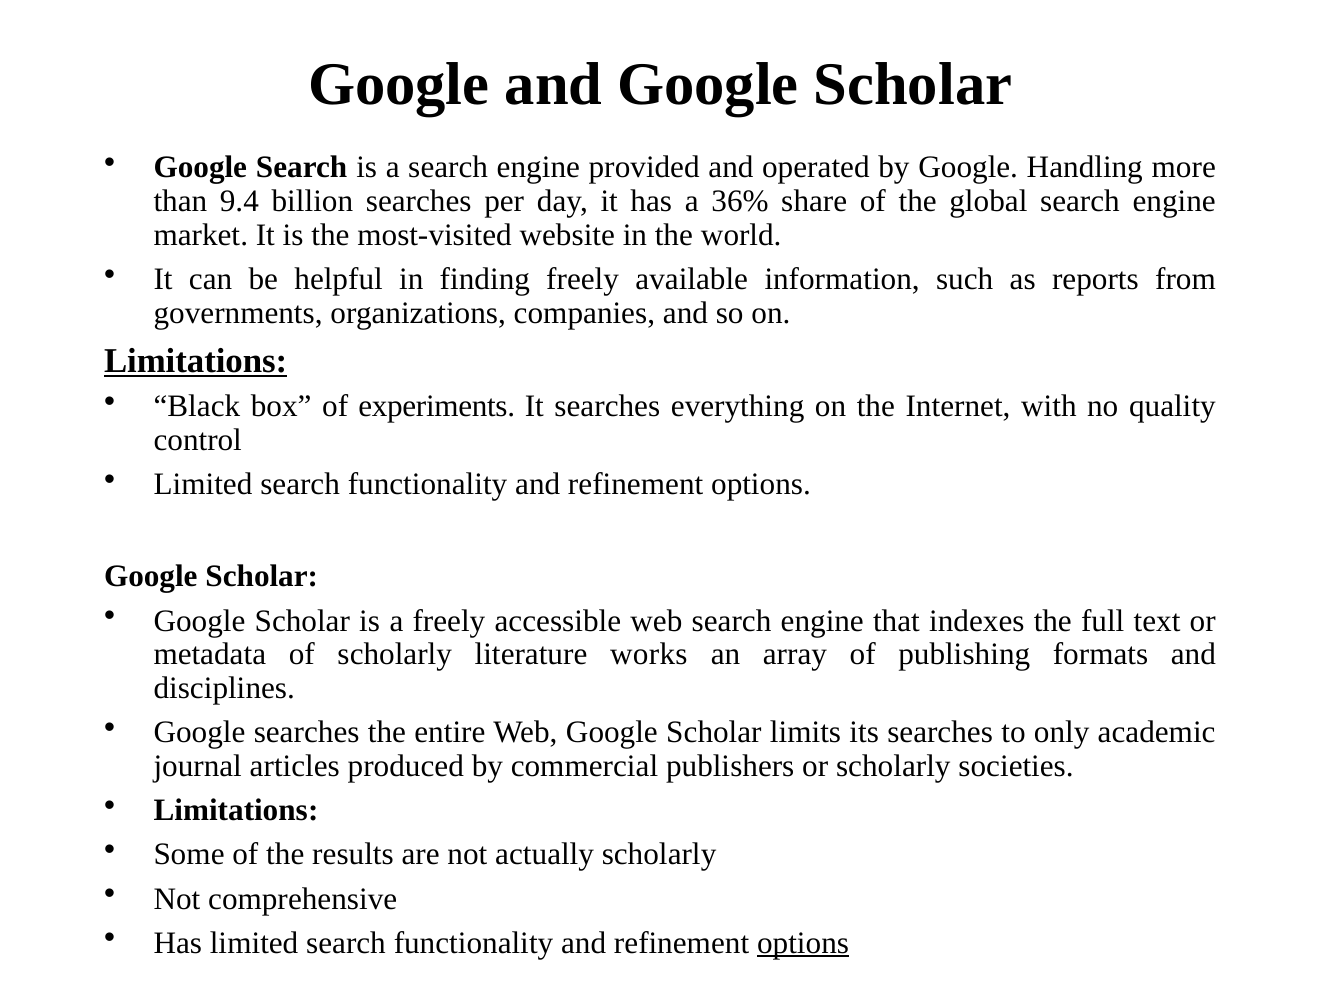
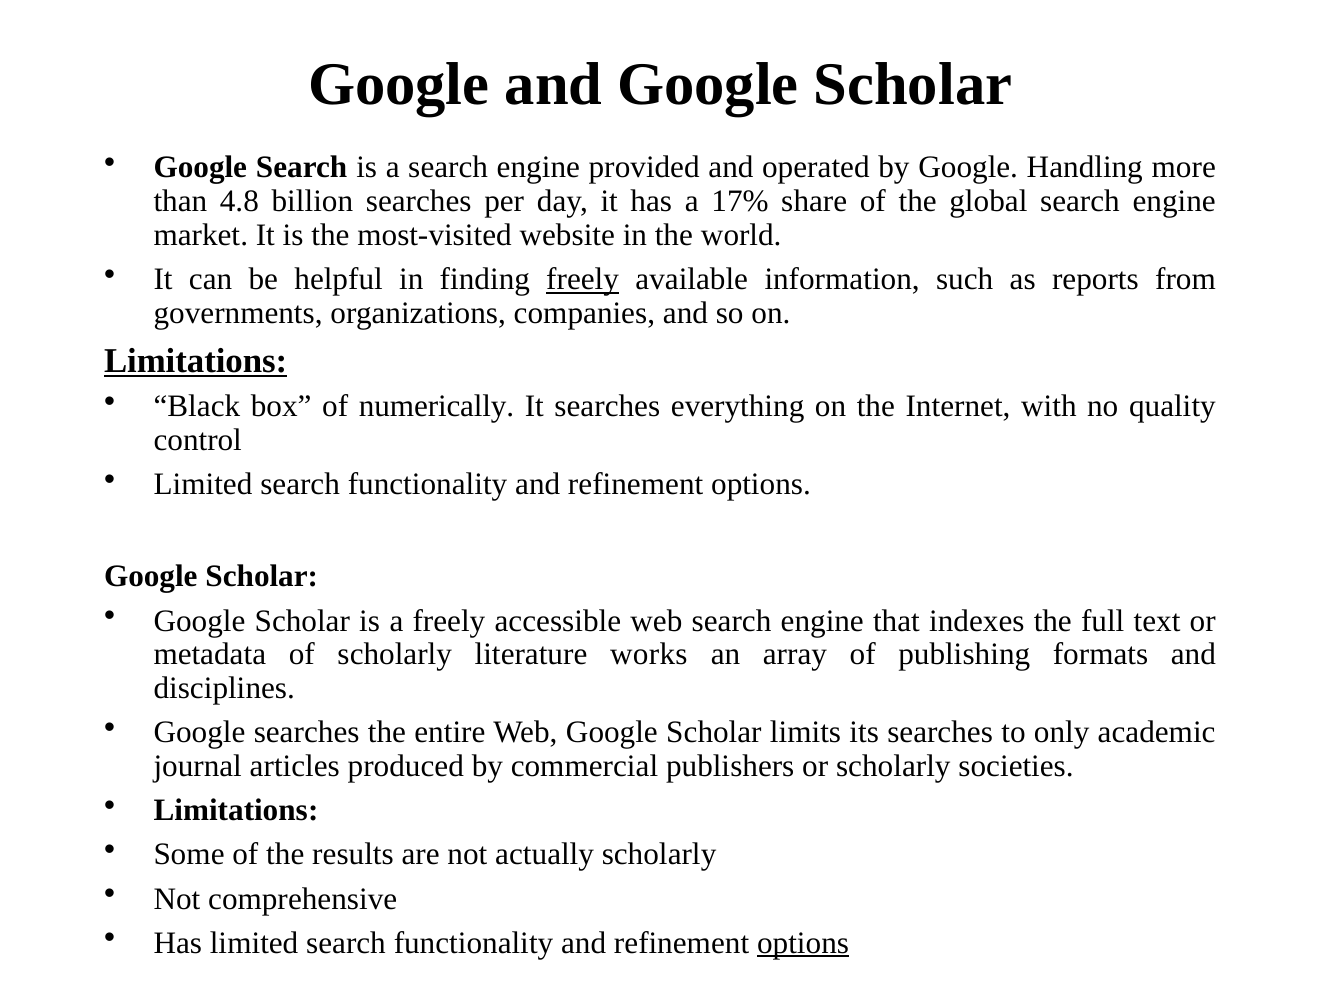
9.4: 9.4 -> 4.8 (239, 201)
36%: 36% -> 17% (740, 201)
freely underline: none -> present (583, 279)
experiments: experiments -> numerically (437, 407)
